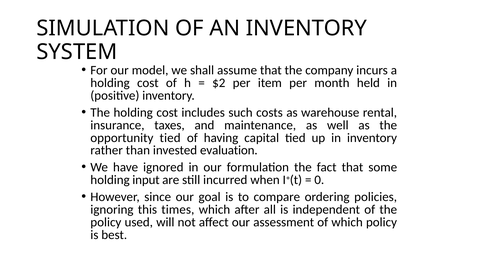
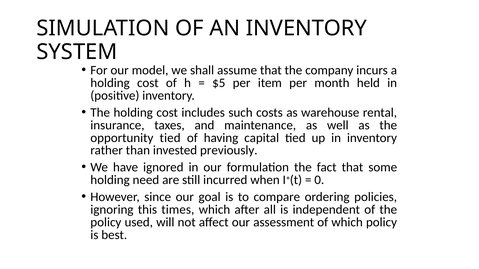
$2: $2 -> $5 (219, 83)
evaluation: evaluation -> previously (229, 151)
input: input -> need (146, 180)
